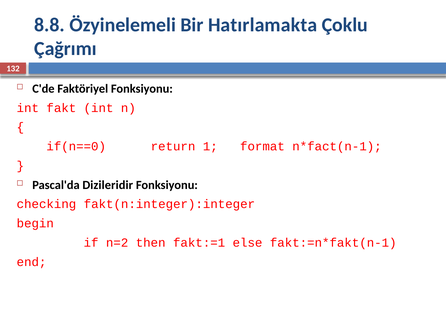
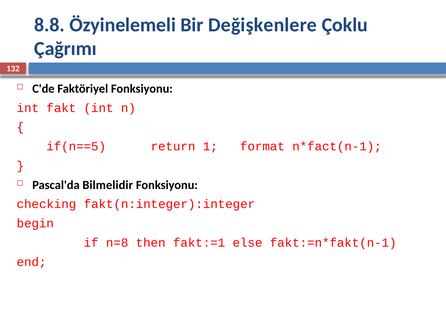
Hatırlamakta: Hatırlamakta -> Değişkenlere (263, 25)
if(n==0: if(n==0 -> if(n==5 (76, 146)
Dizileridir: Dizileridir -> Bilmelidir (108, 185)
n=2: n=2 -> n=8 (117, 242)
